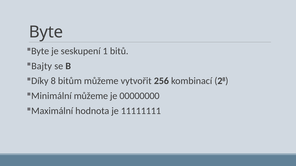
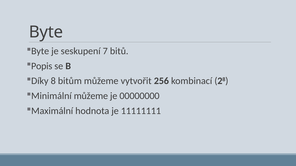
1: 1 -> 7 (105, 51)
Bajty: Bajty -> Popis (42, 66)
